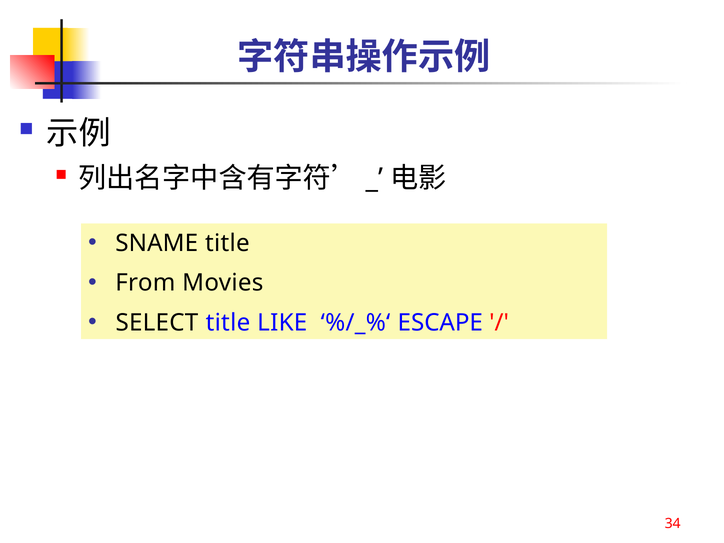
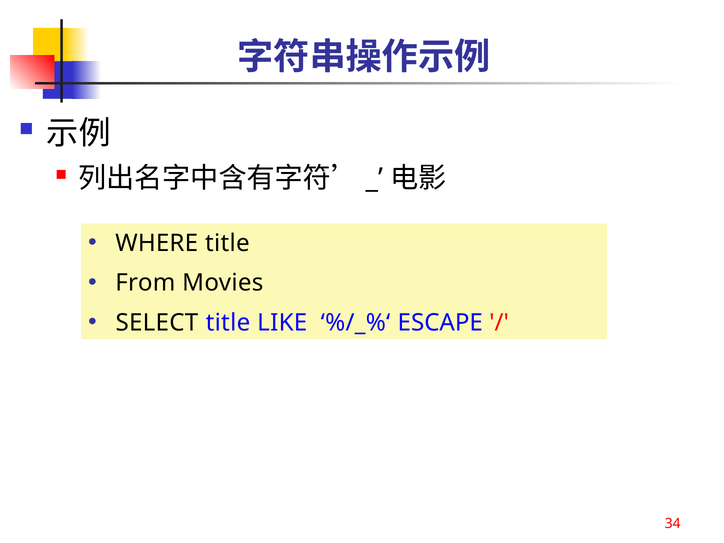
SNAME: SNAME -> WHERE (157, 243)
